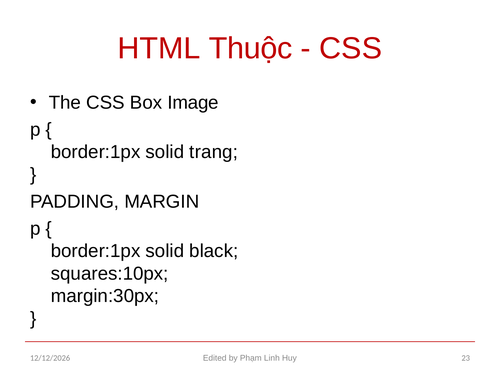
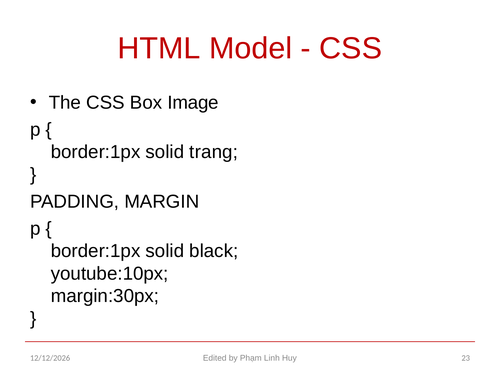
Thuộc: Thuộc -> Model (251, 48)
squares:10px: squares:10px -> youtube:10px (110, 274)
